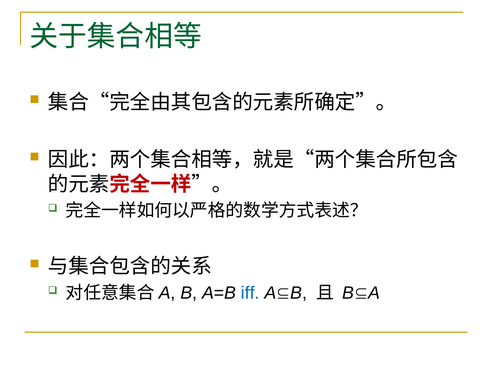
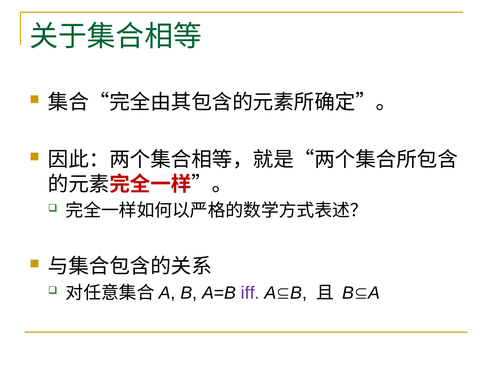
iff colour: blue -> purple (250, 293)
